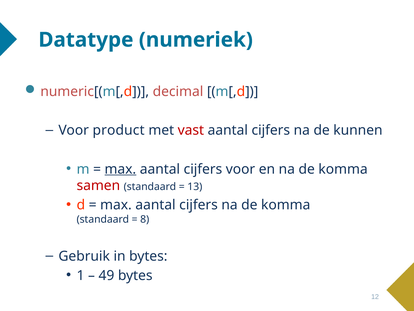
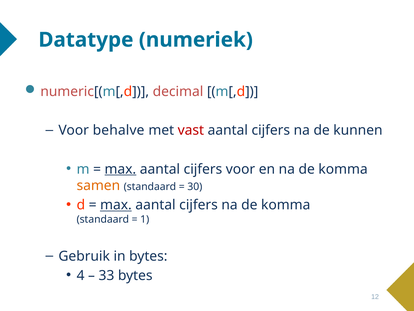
product: product -> behalve (119, 130)
samen colour: red -> orange (98, 185)
13: 13 -> 30 (195, 187)
max underline: none -> present (116, 205)
8: 8 -> 1 (145, 219)
1: 1 -> 4 (81, 275)
49: 49 -> 33 (106, 275)
